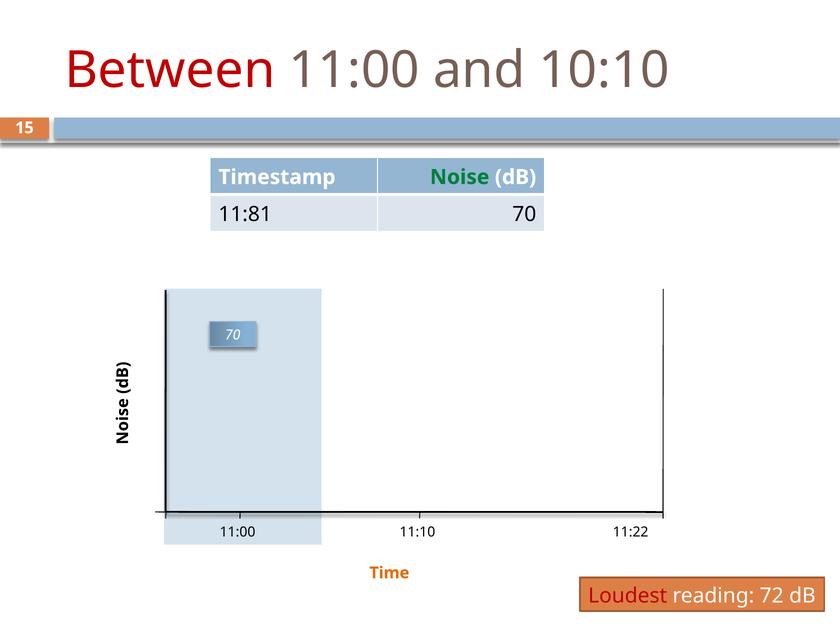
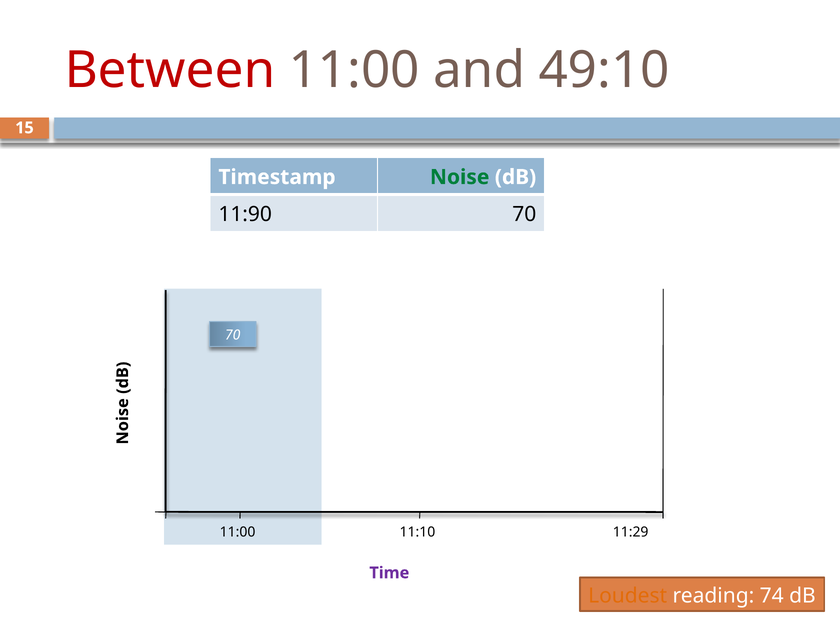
10:10: 10:10 -> 49:10 (604, 70)
11:81: 11:81 -> 11:90 (245, 214)
11:22: 11:22 -> 11:29 (631, 532)
Time colour: orange -> purple (389, 573)
Loudest colour: red -> orange (628, 596)
72: 72 -> 74 (772, 596)
